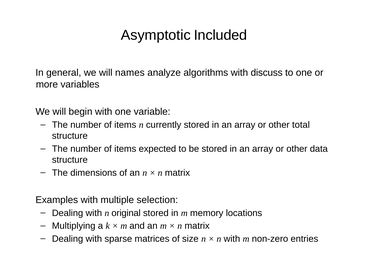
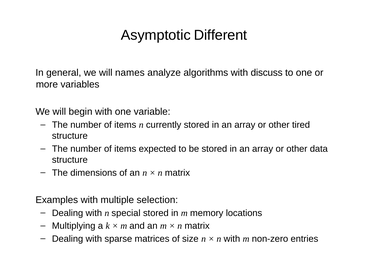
Included: Included -> Different (221, 35)
total: total -> tired (301, 125)
original: original -> special (126, 213)
